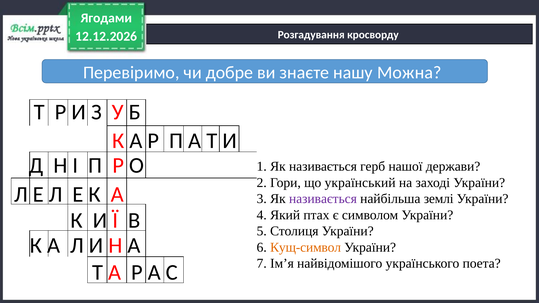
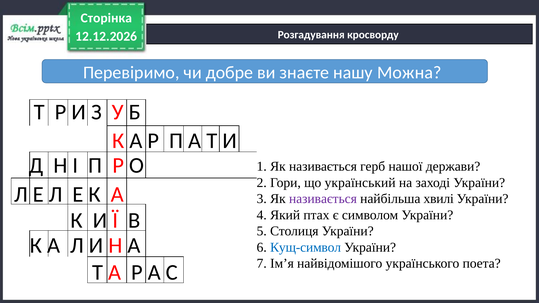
Ягодами: Ягодами -> Сторінка (106, 18)
землі: землі -> хвилі (439, 199)
Кущ-символ colour: orange -> blue (306, 247)
